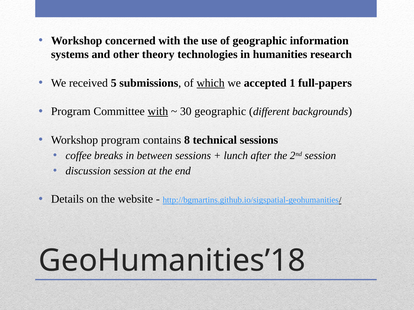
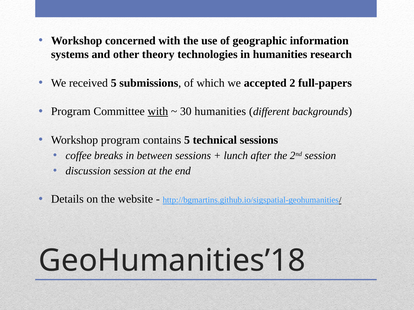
which underline: present -> none (211, 83)
1: 1 -> 2 (292, 83)
30 geographic: geographic -> humanities (220, 112)
contains 8: 8 -> 5 (187, 140)
